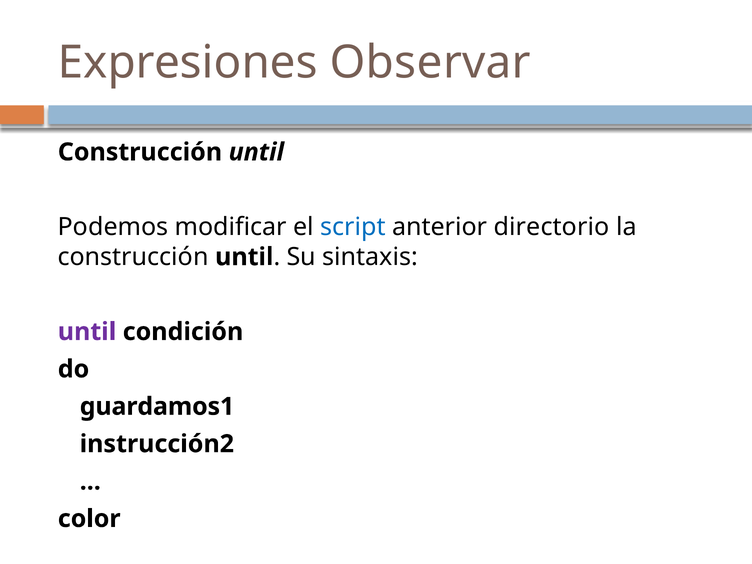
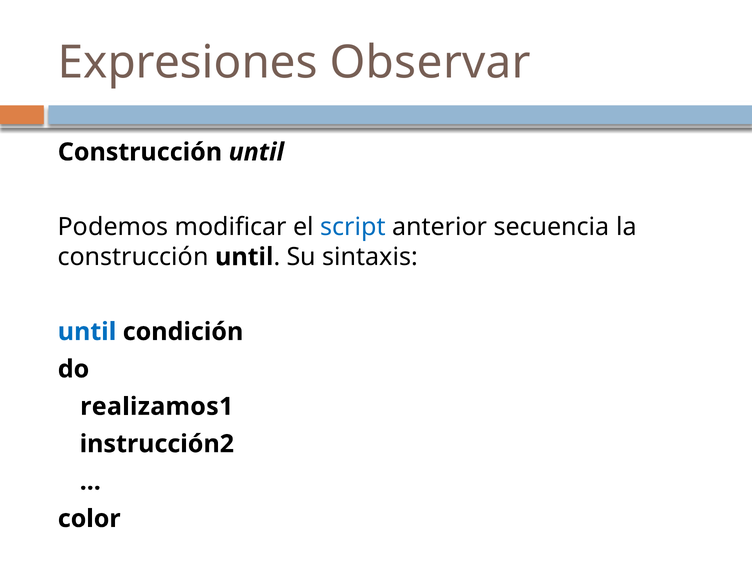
directorio: directorio -> secuencia (552, 227)
until colour: purple -> blue (87, 332)
guardamos1: guardamos1 -> realizamos1 (157, 407)
